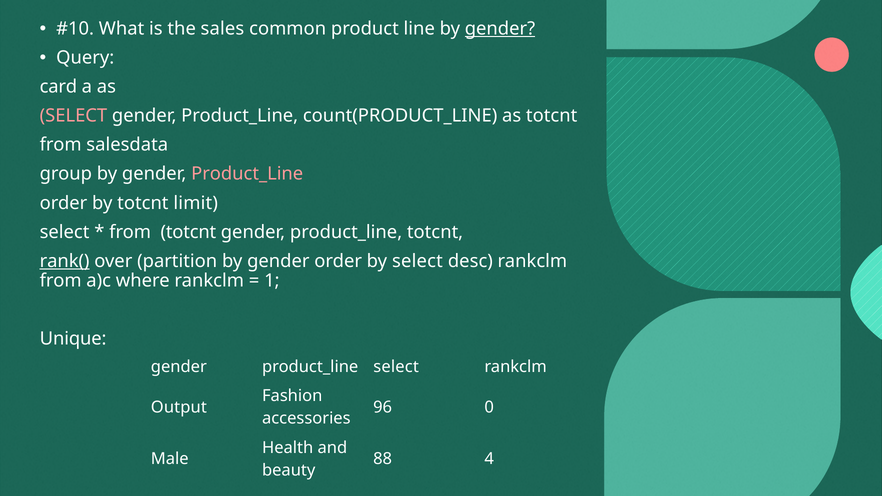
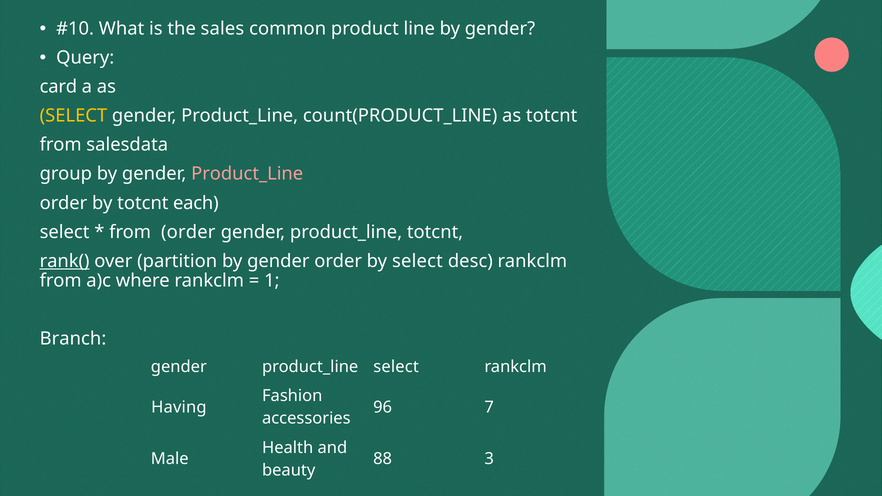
gender underline: present -> none (500, 29)
SELECT colour: pink -> yellow (73, 116)
limit: limit -> each (196, 203)
from totcnt: totcnt -> order (188, 232)
Unique: Unique -> Branch (73, 339)
Output: Output -> Having (179, 407)
0: 0 -> 7 (489, 407)
4: 4 -> 3 (489, 459)
